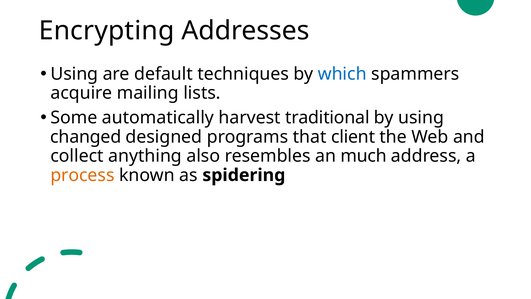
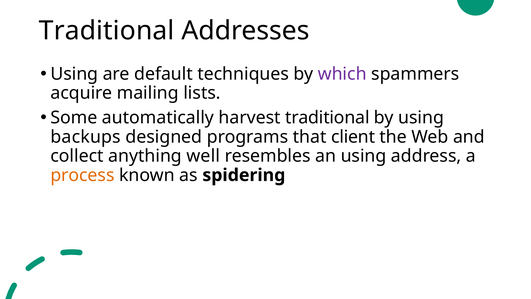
Encrypting: Encrypting -> Traditional (107, 31)
which colour: blue -> purple (342, 74)
changed: changed -> backups (86, 137)
also: also -> well (203, 156)
an much: much -> using (364, 156)
